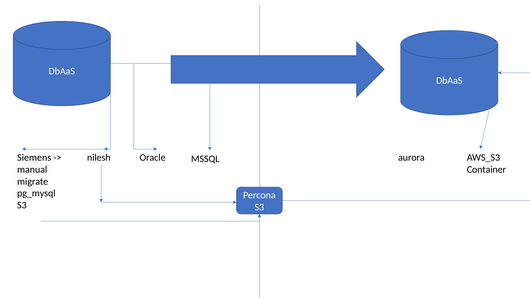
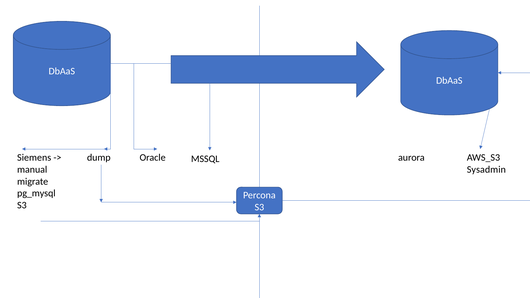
nilesh: nilesh -> dump (99, 158)
Container: Container -> Sysadmin (486, 170)
